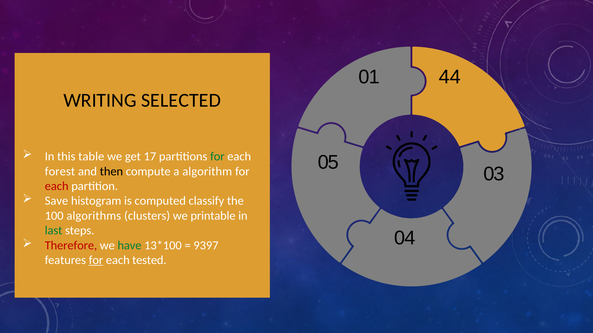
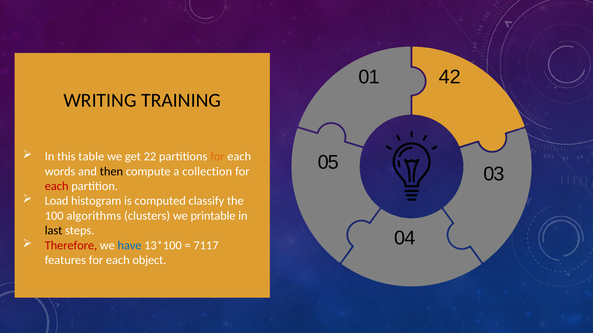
44: 44 -> 42 (450, 77)
SELECTED: SELECTED -> TRAINING (181, 100)
17: 17 -> 22 (150, 157)
for colour: green -> orange (217, 157)
forest: forest -> words (60, 172)
algorithm: algorithm -> collection (207, 172)
Save: Save -> Load (57, 201)
last colour: green -> black (54, 231)
have colour: green -> blue (130, 246)
9397: 9397 -> 7117 (206, 246)
for underline: present -> none (96, 261)
tested: tested -> object (149, 261)
